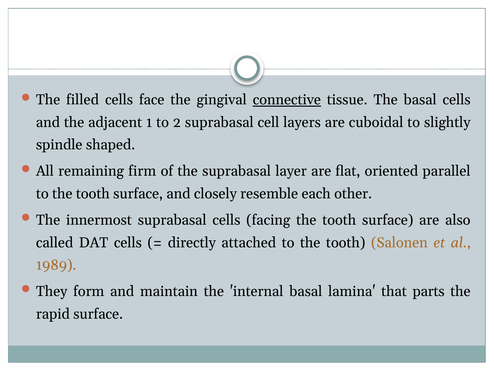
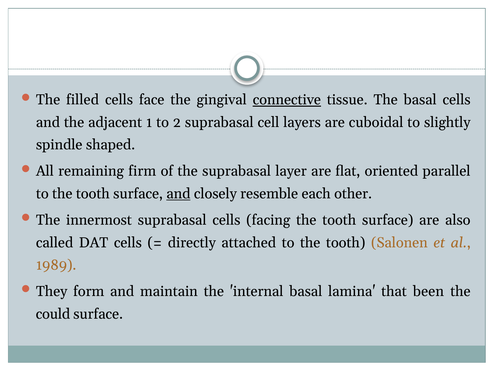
and underline: none -> present (178, 193)
parts: parts -> been (428, 291)
rapid: rapid -> could (53, 313)
